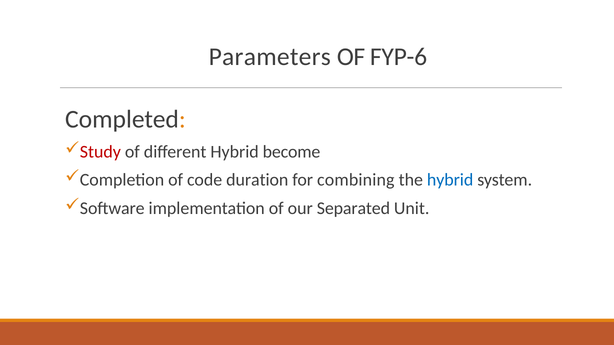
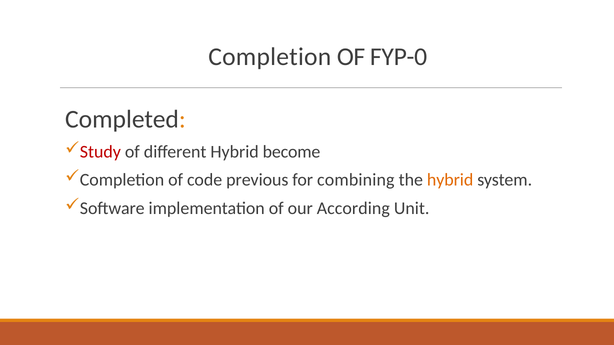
Parameters: Parameters -> Completion (270, 57)
FYP-6: FYP-6 -> FYP-0 (399, 57)
duration: duration -> previous (257, 180)
hybrid colour: blue -> orange (450, 180)
Separated: Separated -> According (353, 209)
